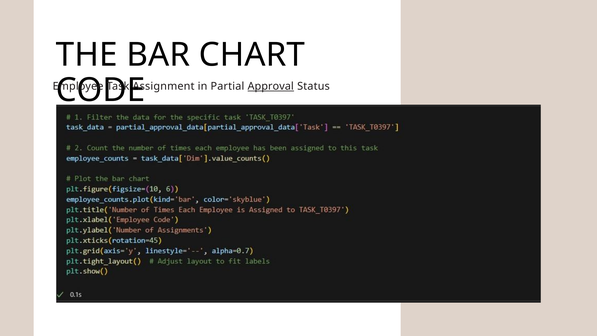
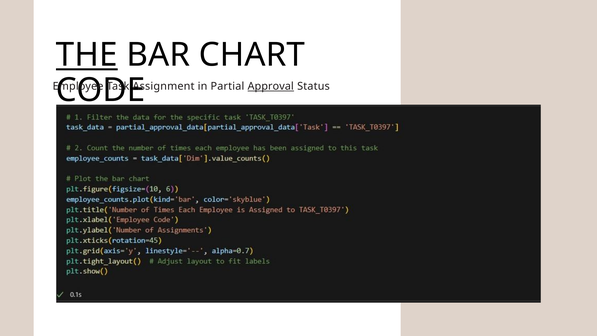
THE underline: none -> present (87, 55)
